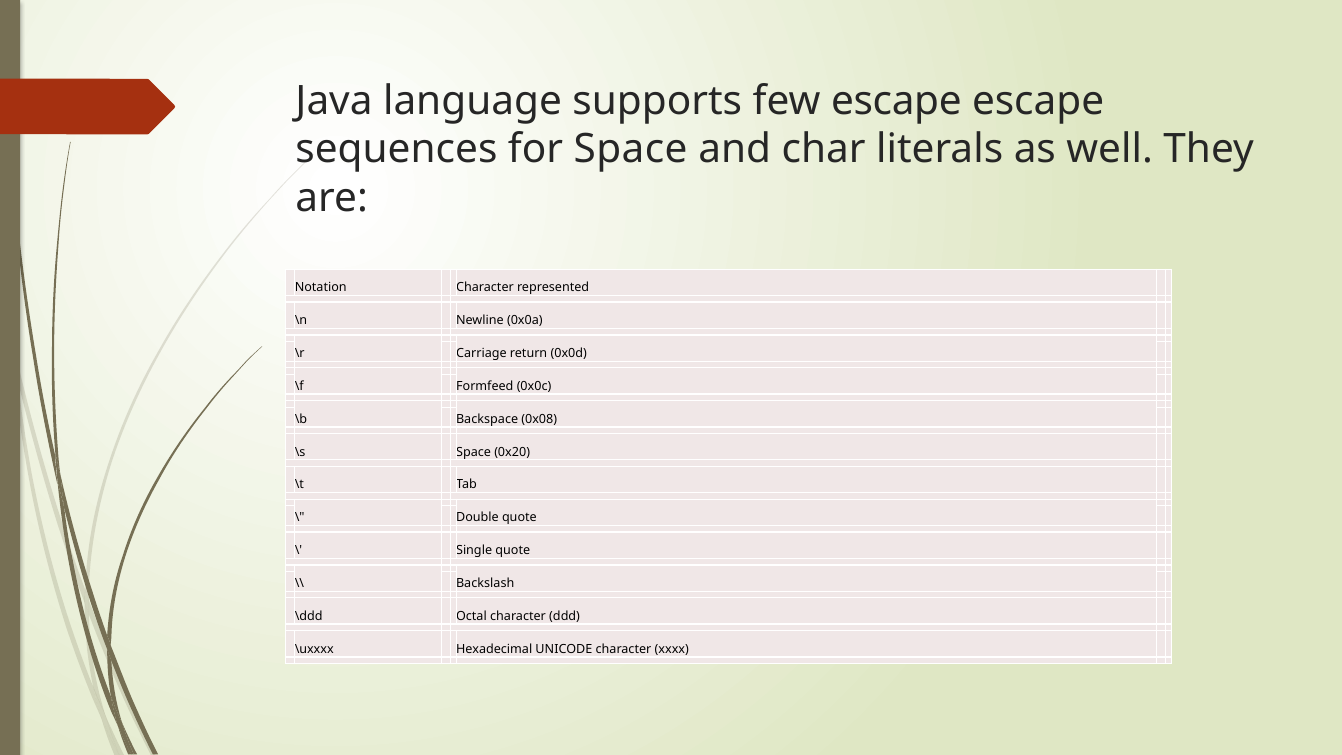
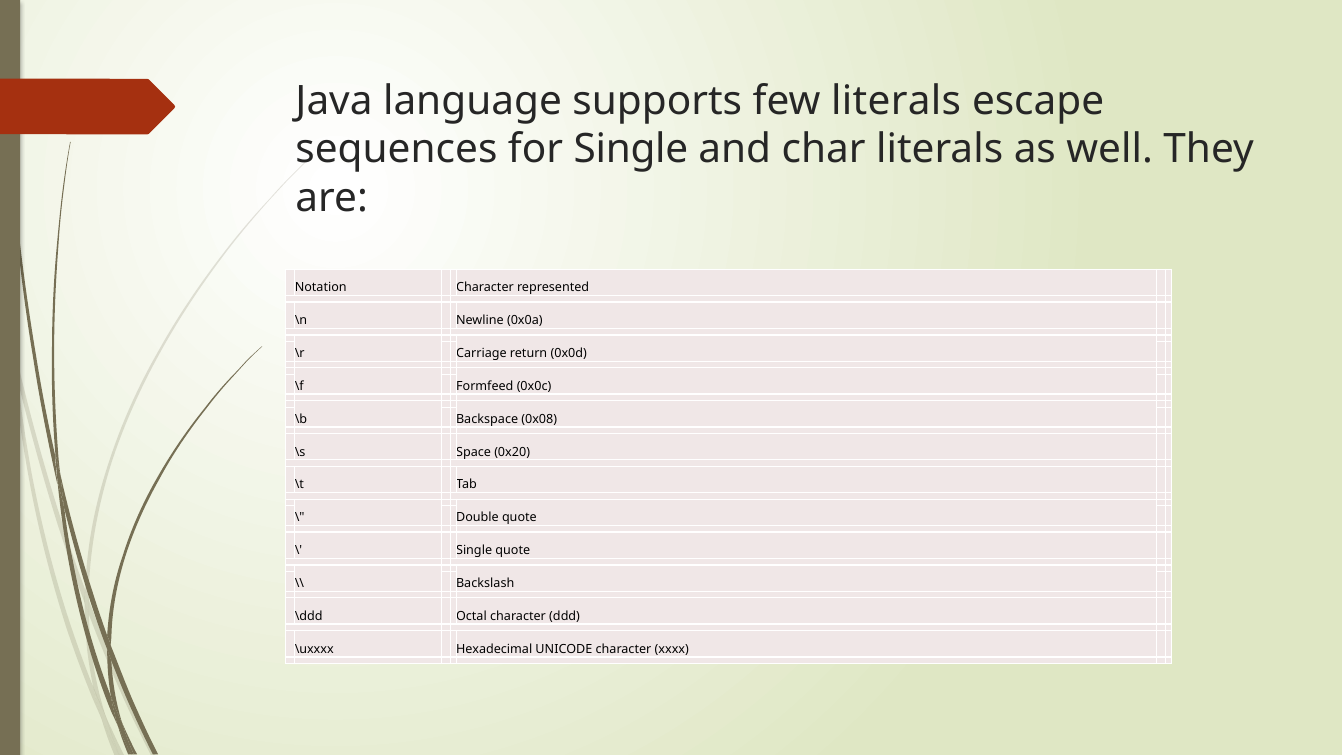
few escape: escape -> literals (896, 101)
for Space: Space -> Single (631, 150)
